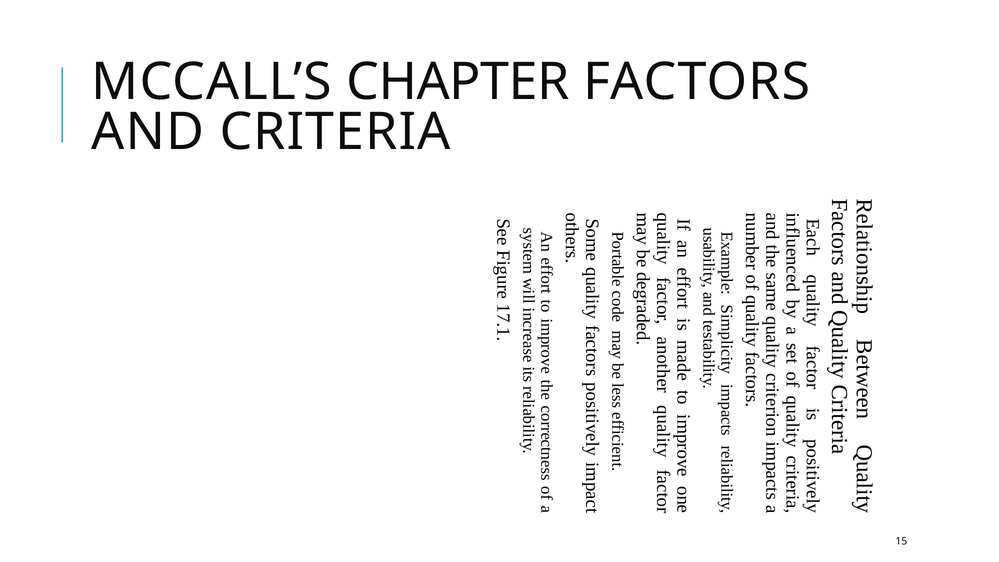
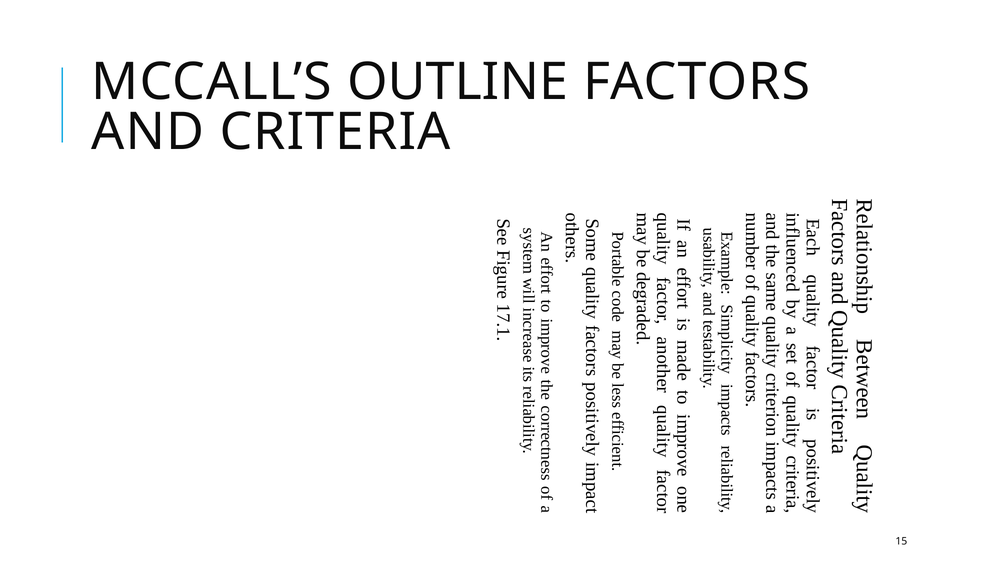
CHAPTER: CHAPTER -> OUTLINE (458, 82)
